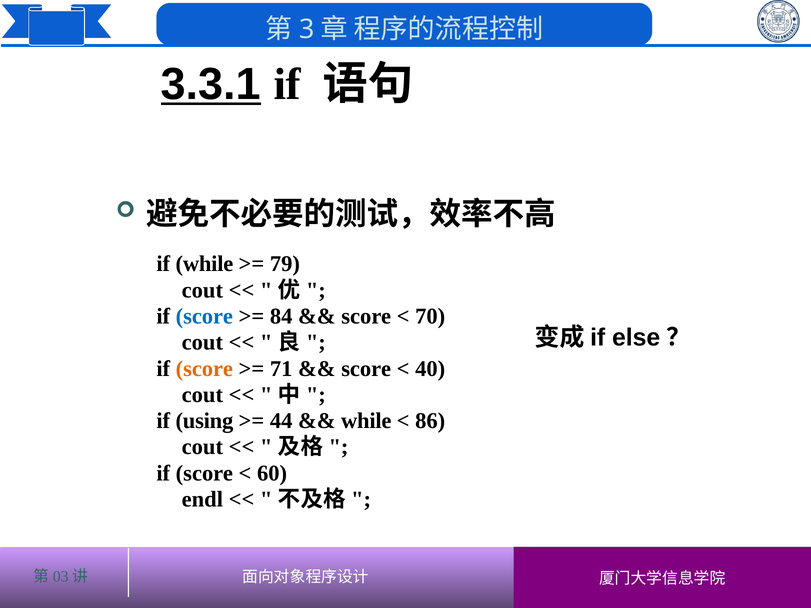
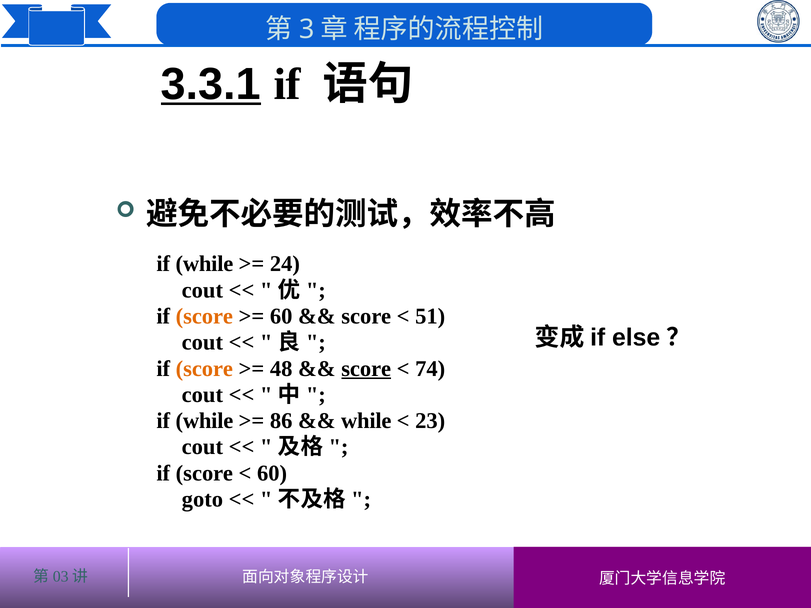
79: 79 -> 24 (285, 264)
score colour: blue -> orange (204, 316)
84: 84 -> 60 (281, 316)
70: 70 -> 51 (430, 316)
71: 71 -> 48 (281, 369)
score underline: none -> present (366, 369)
40: 40 -> 74 (430, 369)
using: using -> while (204, 421)
44: 44 -> 86 (281, 421)
86: 86 -> 23 (430, 421)
endl: endl -> goto (202, 500)
